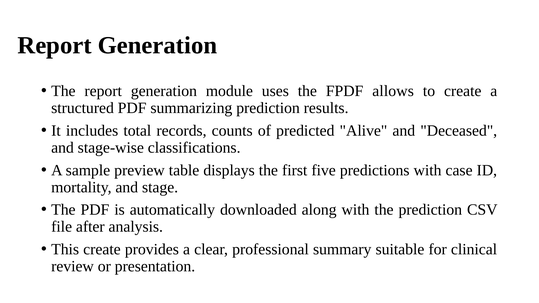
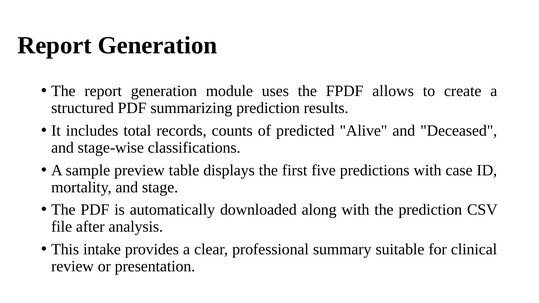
This create: create -> intake (102, 249)
